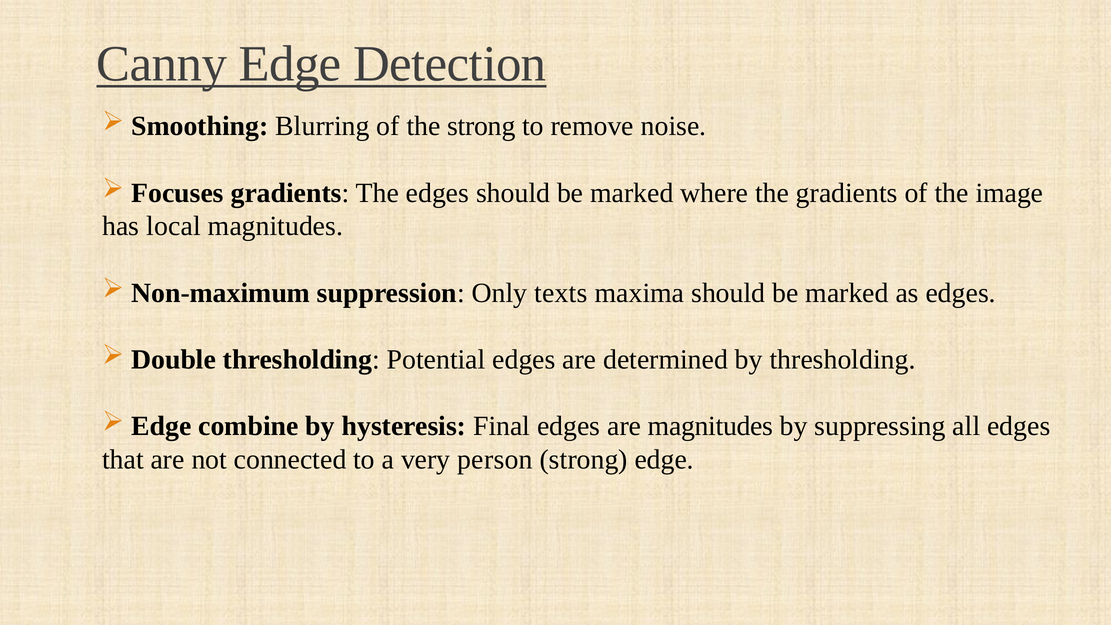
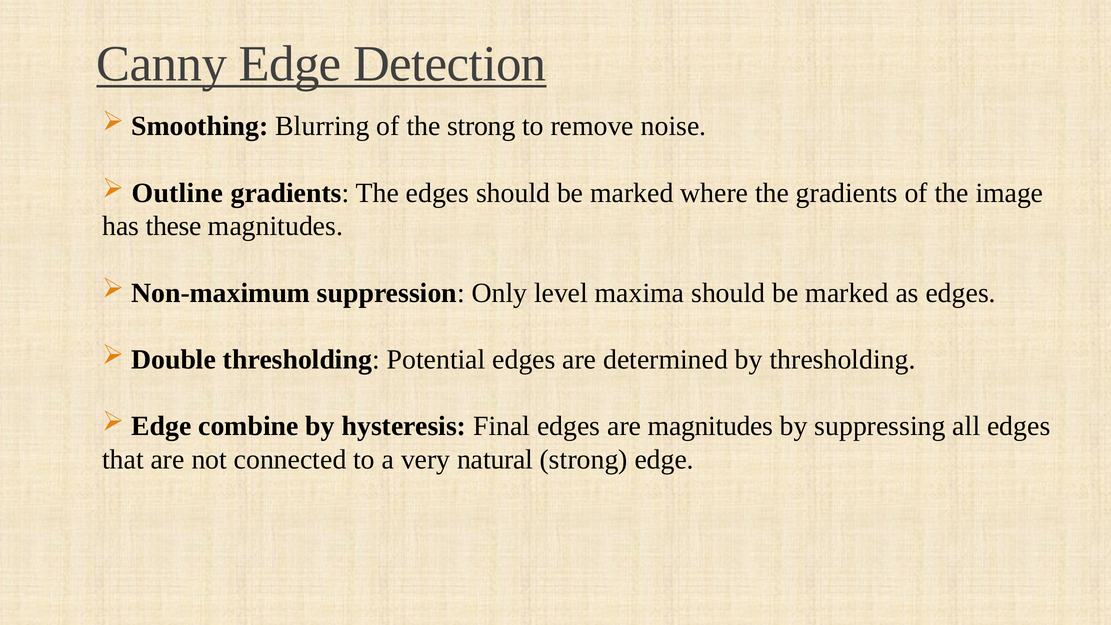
Focuses: Focuses -> Outline (177, 193)
local: local -> these (174, 226)
texts: texts -> level (561, 293)
person: person -> natural (495, 460)
